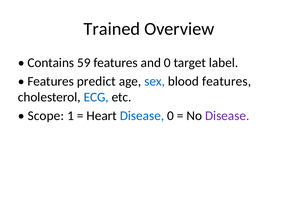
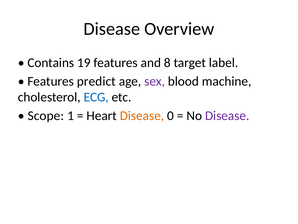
Trained: Trained -> Disease (112, 29)
59: 59 -> 19 (84, 63)
and 0: 0 -> 8 (167, 63)
sex colour: blue -> purple (155, 81)
blood features: features -> machine (227, 81)
Disease colour: blue -> orange (142, 116)
